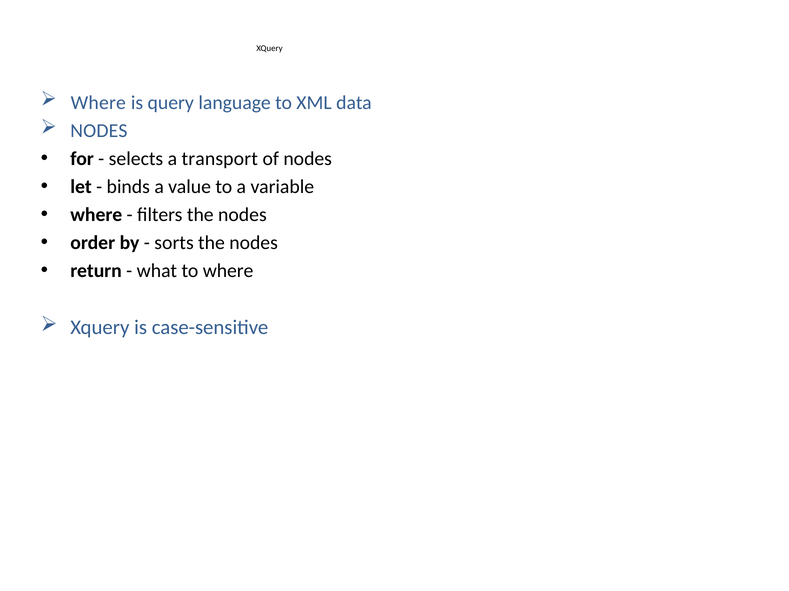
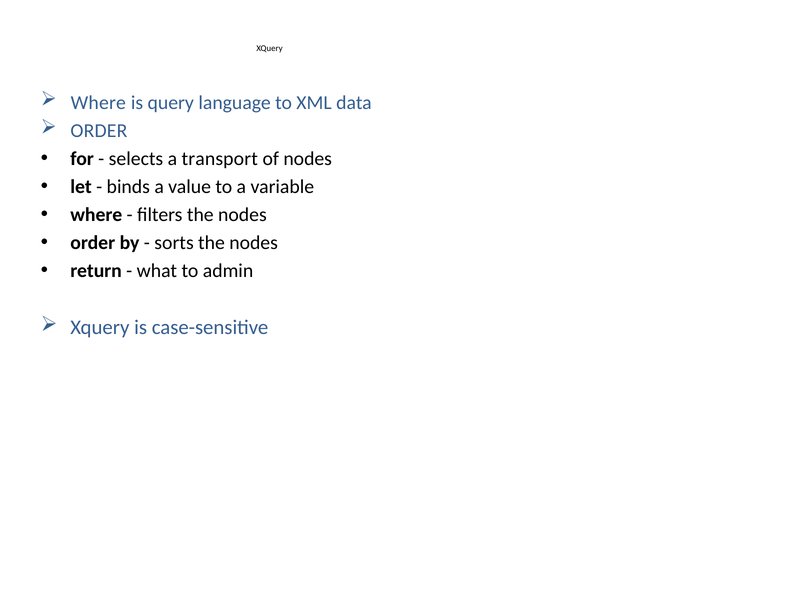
NODES: NODES -> ORDER (99, 131)
to where: where -> admin (228, 271)
